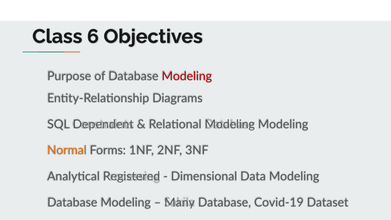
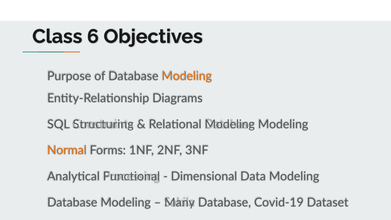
Modeling colour: red -> orange (187, 76)
Dependent: Dependent -> Structuring (103, 124)
Registered: Registered -> Functional (132, 176)
